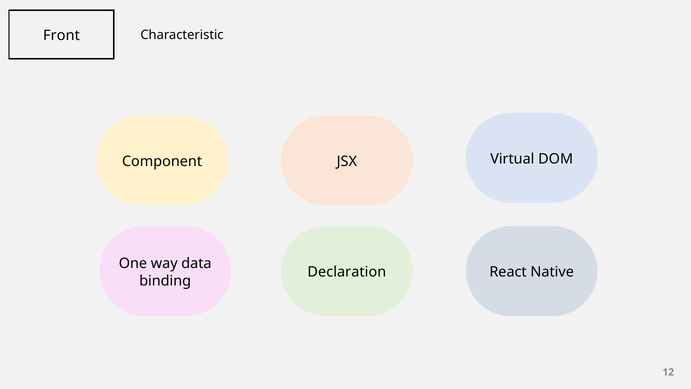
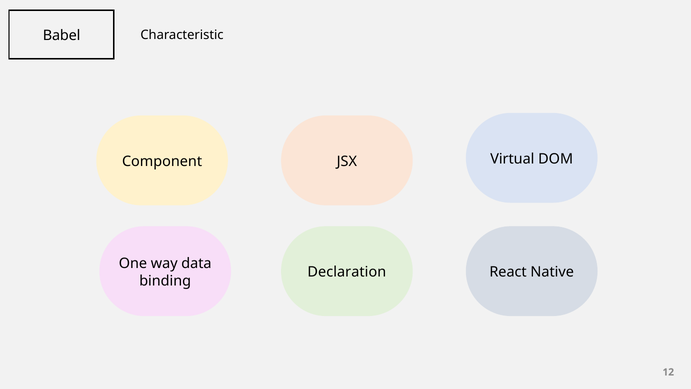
Front: Front -> Babel (62, 35)
